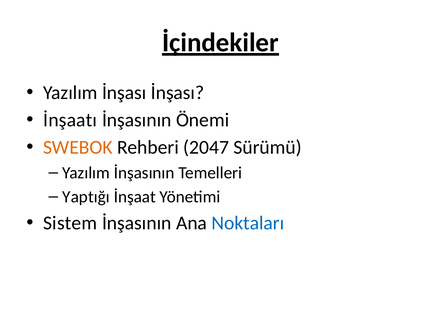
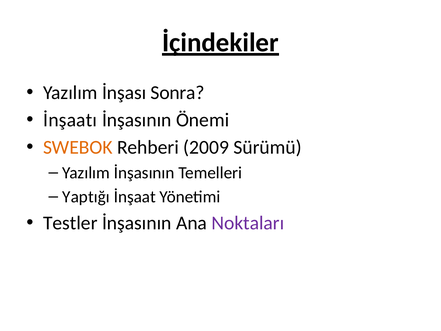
İnşası İnşası: İnşası -> Sonra (178, 93)
2047: 2047 -> 2009 (206, 147)
Sistem: Sistem -> Testler (70, 223)
Noktaları colour: blue -> purple (248, 223)
